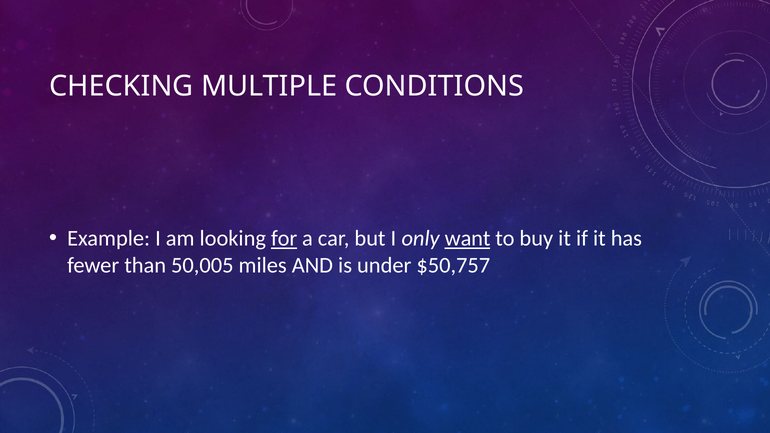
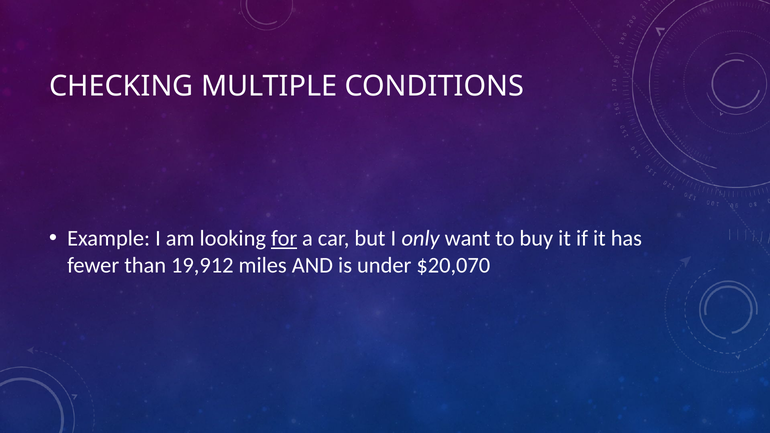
want underline: present -> none (468, 239)
50,005: 50,005 -> 19,912 (202, 265)
$50,757: $50,757 -> $20,070 (453, 265)
